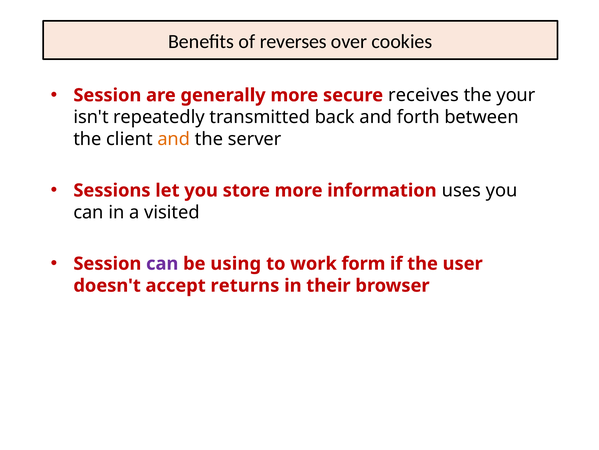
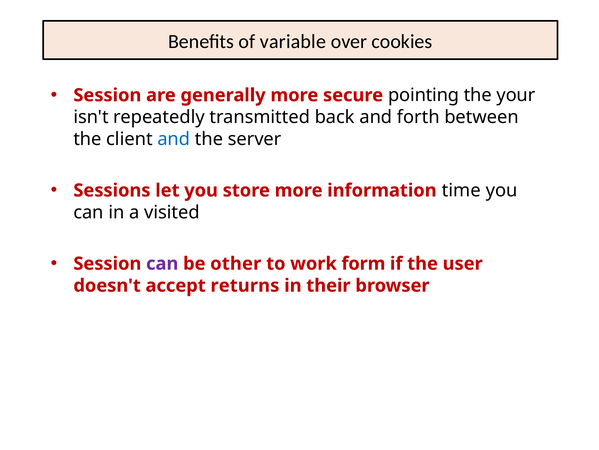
reverses: reverses -> variable (293, 41)
receives: receives -> pointing (424, 95)
and colour: orange -> blue (174, 139)
uses: uses -> time (461, 190)
using: using -> other (236, 263)
